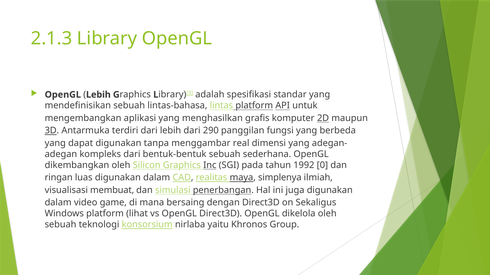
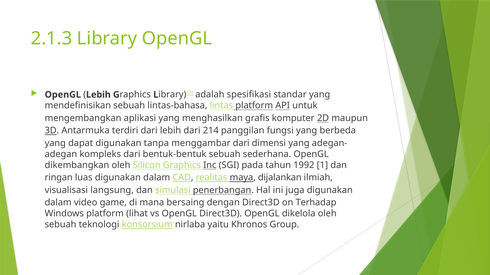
290: 290 -> 214 (211, 131)
menggambar real: real -> dari (241, 143)
0: 0 -> 1 (322, 165)
simplenya: simplenya -> dijalankan (280, 178)
membuat: membuat -> langsung (112, 190)
Sekaligus: Sekaligus -> Terhadap (316, 203)
